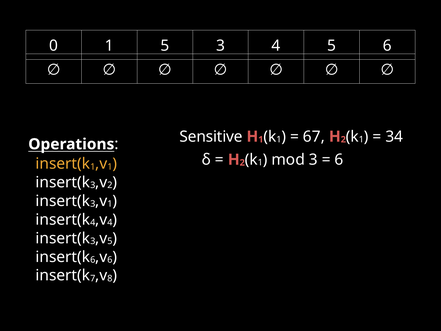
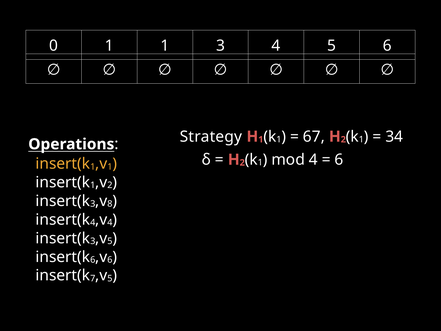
1 5: 5 -> 1 (165, 46)
Sensitive: Sensitive -> Strategy (211, 136)
mod 3: 3 -> 4 (313, 160)
3: 3 -> 1 (93, 185)
1: 1 -> 8 (110, 204)
8: 8 -> 5 (110, 278)
